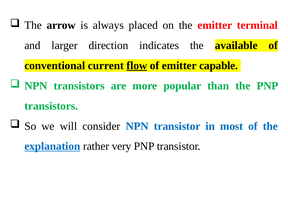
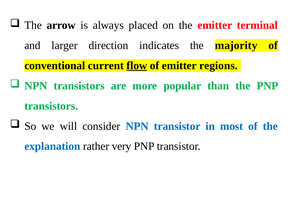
available: available -> majority (236, 45)
capable: capable -> regions (219, 66)
explanation underline: present -> none (52, 146)
